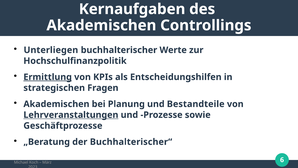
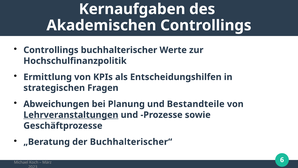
Unterliegen: Unterliegen -> Controllings (51, 50)
Ermittlung underline: present -> none (48, 77)
Akademischen: Akademischen -> Abweichungen (56, 104)
